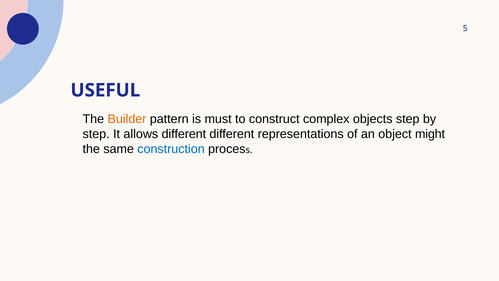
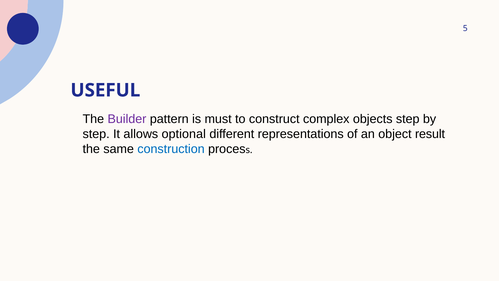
Builder colour: orange -> purple (127, 119)
allows different: different -> optional (184, 134)
might: might -> result (430, 134)
